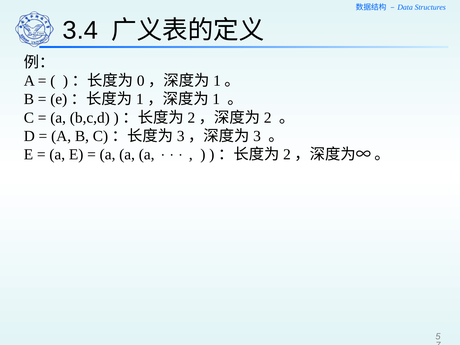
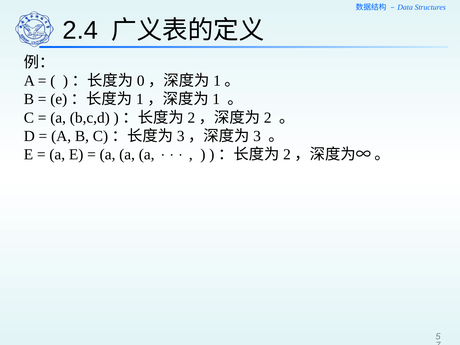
3.4: 3.4 -> 2.4 (80, 30)
